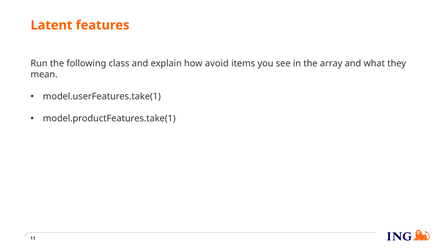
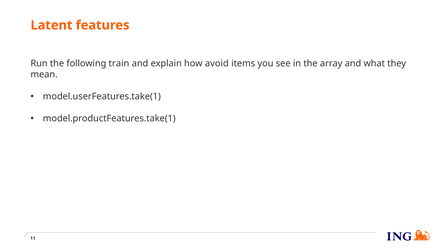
class: class -> train (119, 63)
